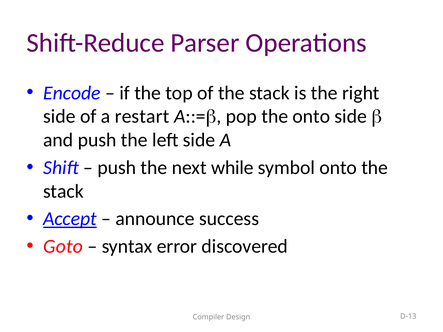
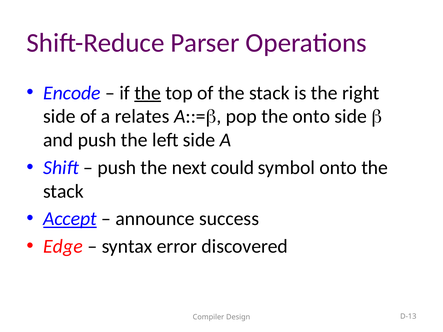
the underline: none -> present (148, 93)
restart: restart -> relates (142, 117)
while: while -> could (232, 168)
Goto: Goto -> Edge (63, 247)
